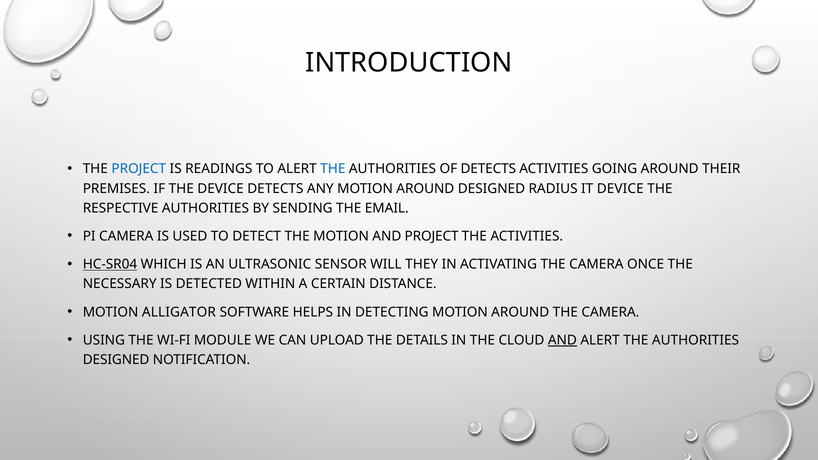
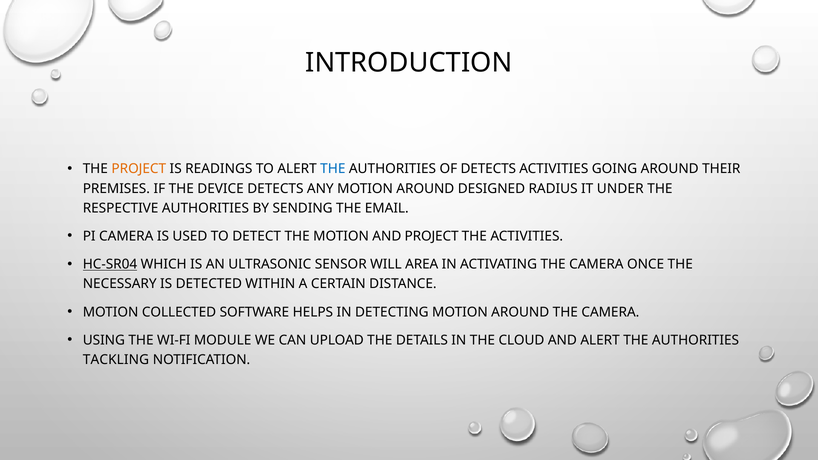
PROJECT colour: blue -> orange (139, 169)
IT DEVICE: DEVICE -> UNDER (620, 189)
THEY: THEY -> AREA (422, 264)
ALLIGATOR: ALLIGATOR -> COLLECTED (179, 312)
AND underline: present -> none (562, 340)
DESIGNED: DESIGNED -> TACKLING (116, 360)
